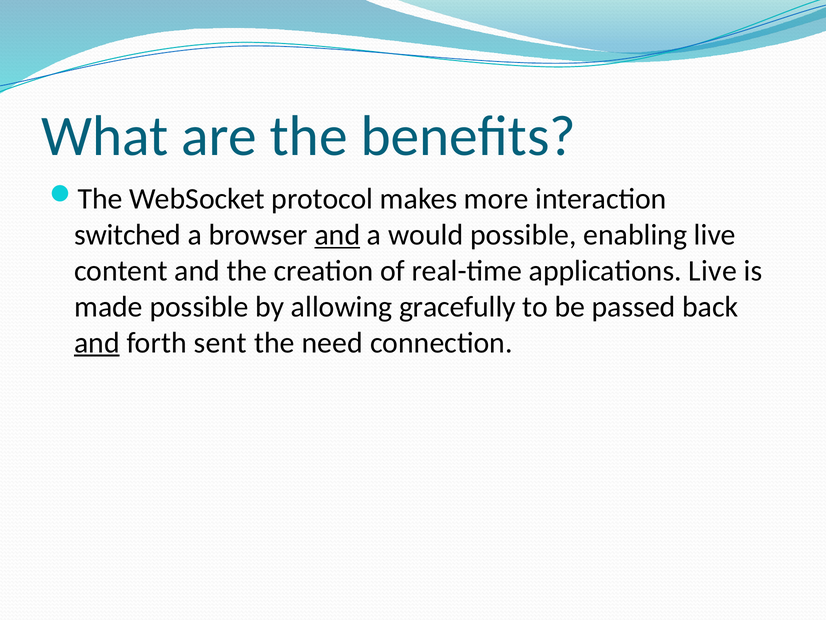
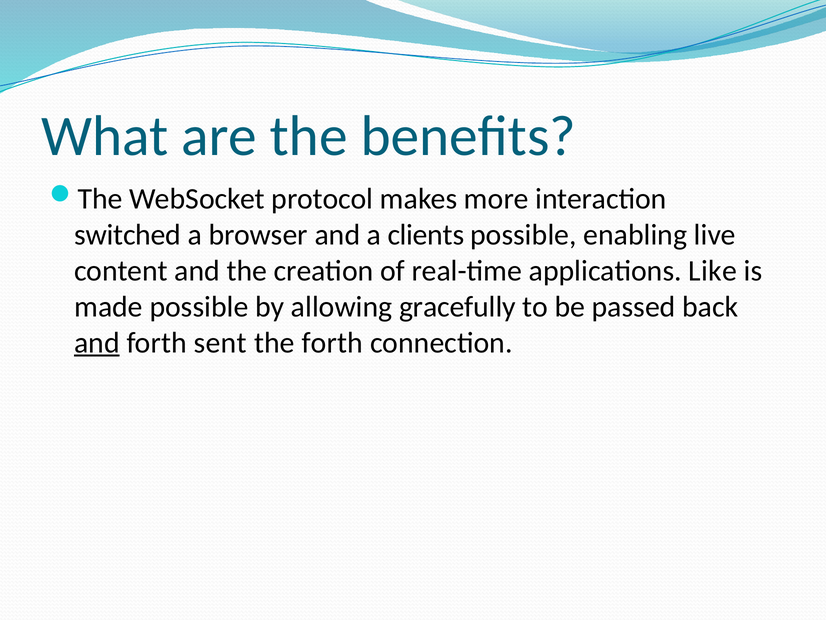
and underline: present -> none (337, 235)
would: would -> clients (426, 235)
applications Live: Live -> Like (713, 271)
the need: need -> forth (332, 342)
